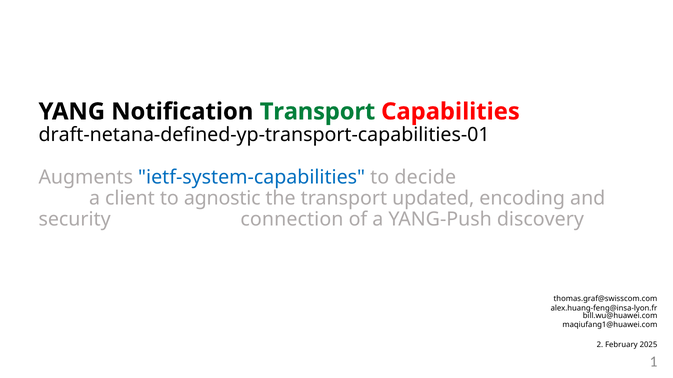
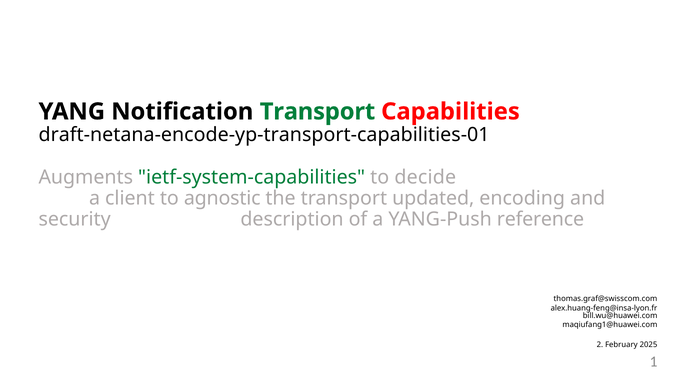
draft-netana-defined-yp-transport-capabilities-01: draft-netana-defined-yp-transport-capabilities-01 -> draft-netana-encode-yp-transport-capabilities-01 (264, 135)
ietf-system-capabilities colour: blue -> green (252, 177)
connection: connection -> description (292, 220)
discovery: discovery -> reference (540, 220)
